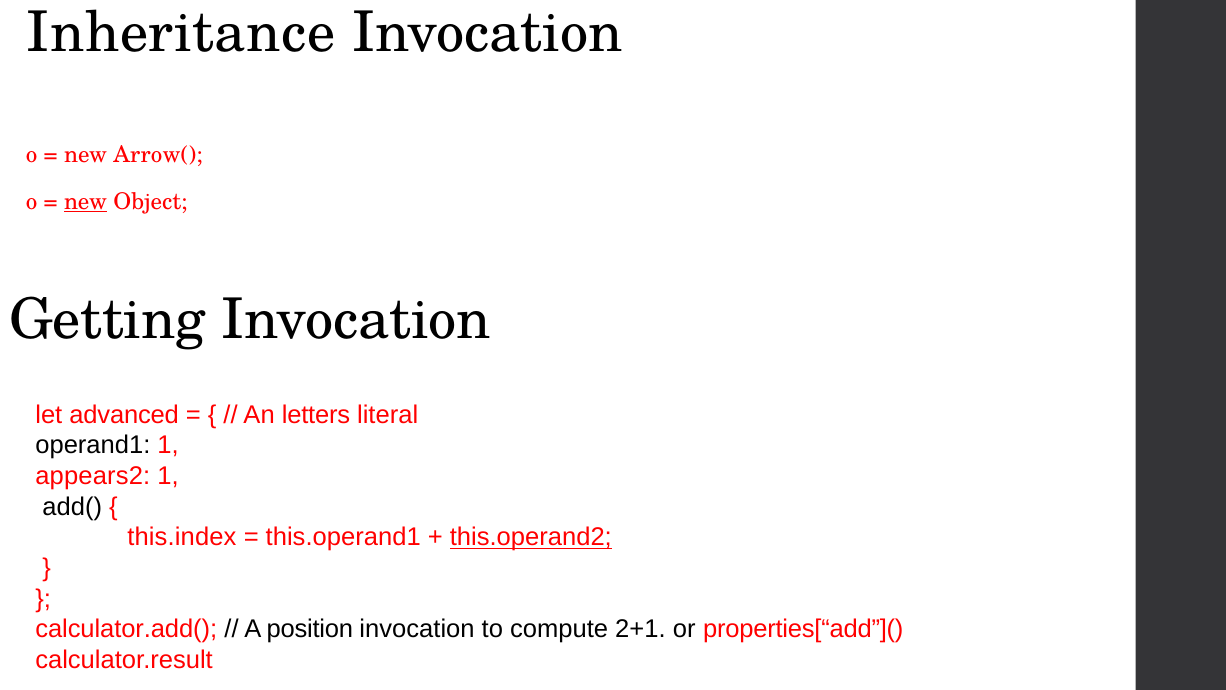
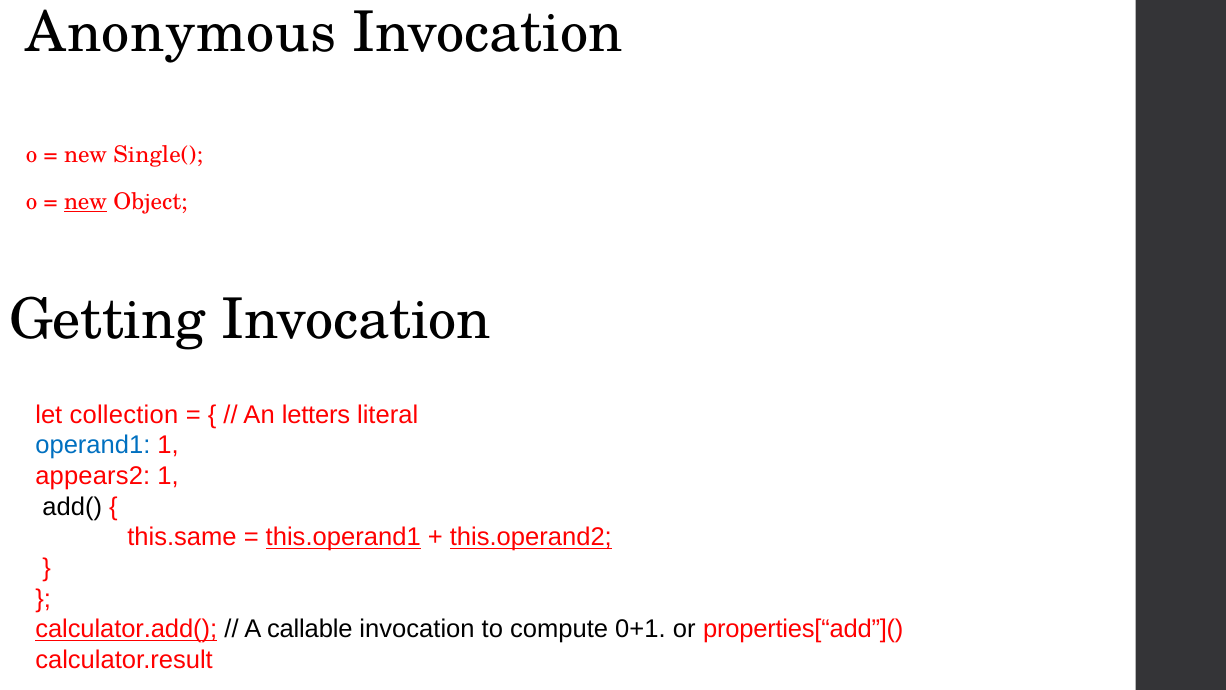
Inheritance: Inheritance -> Anonymous (181, 33)
Arrow(: Arrow( -> Single( (158, 155)
advanced: advanced -> collection (124, 415)
operand1 colour: black -> blue (93, 445)
this.index: this.index -> this.same (182, 537)
this.operand1 underline: none -> present (343, 537)
calculator.add( underline: none -> present (126, 629)
position: position -> callable (310, 629)
2+1: 2+1 -> 0+1 (640, 629)
